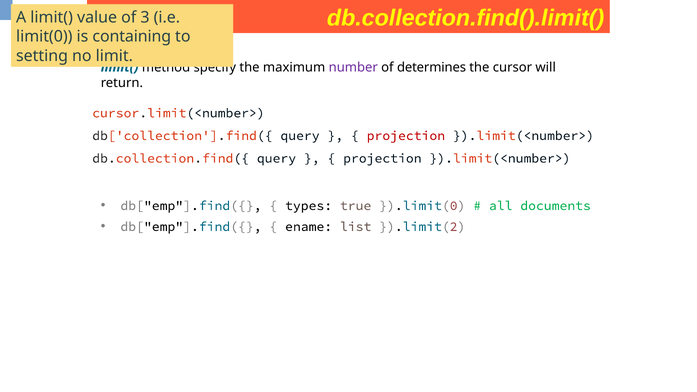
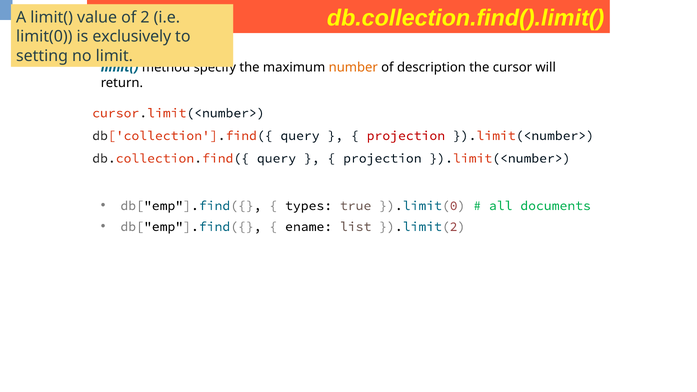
3: 3 -> 2 (145, 17)
containing: containing -> exclusively (132, 37)
number colour: purple -> orange (353, 67)
determines: determines -> description (431, 67)
